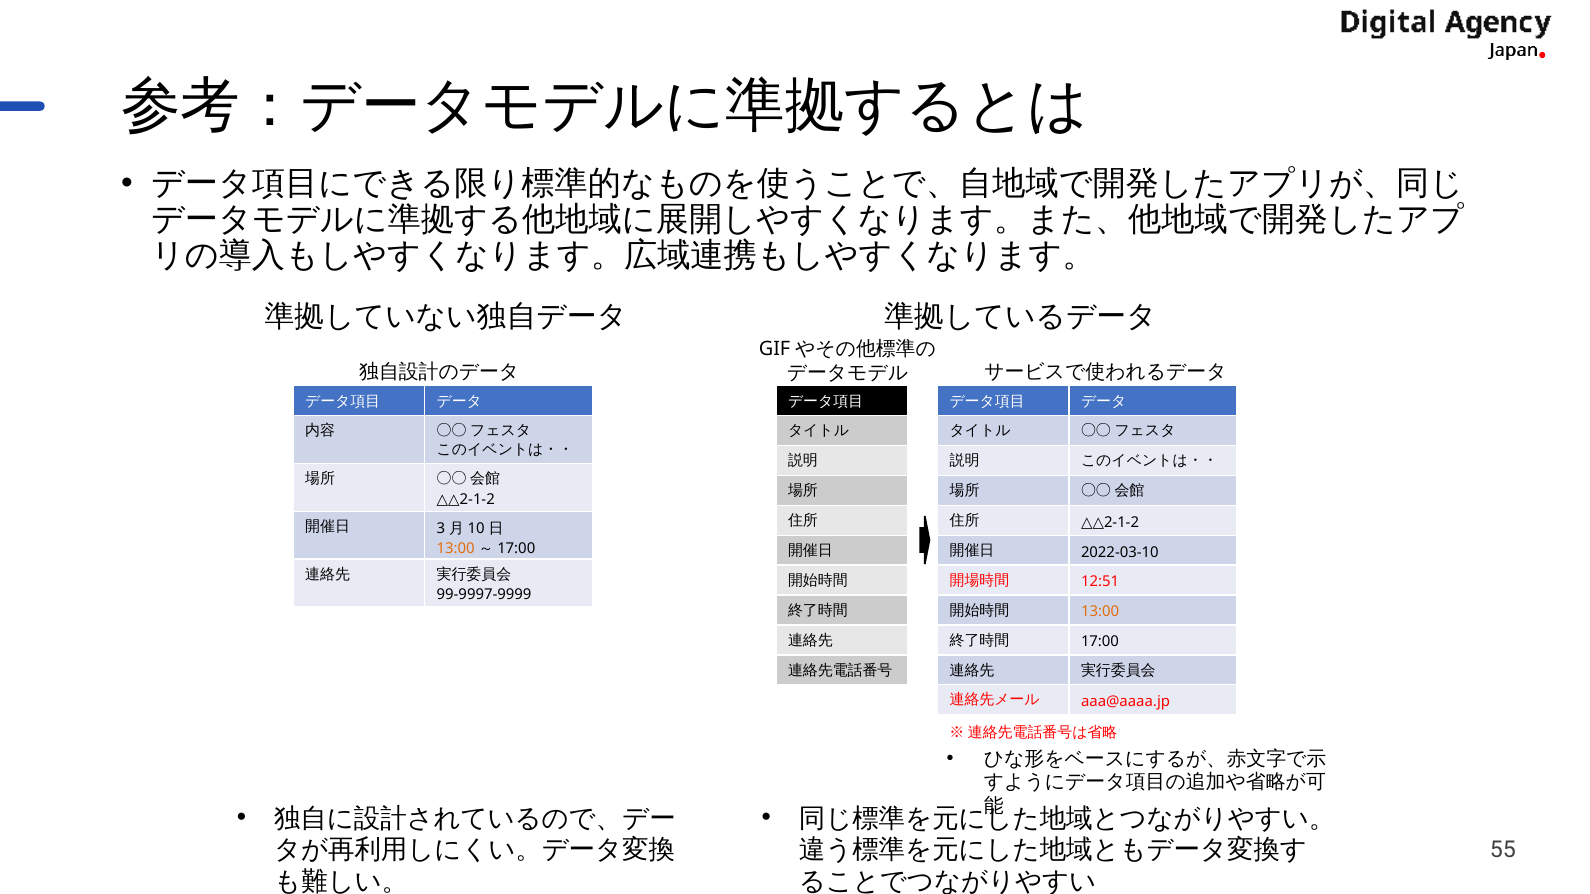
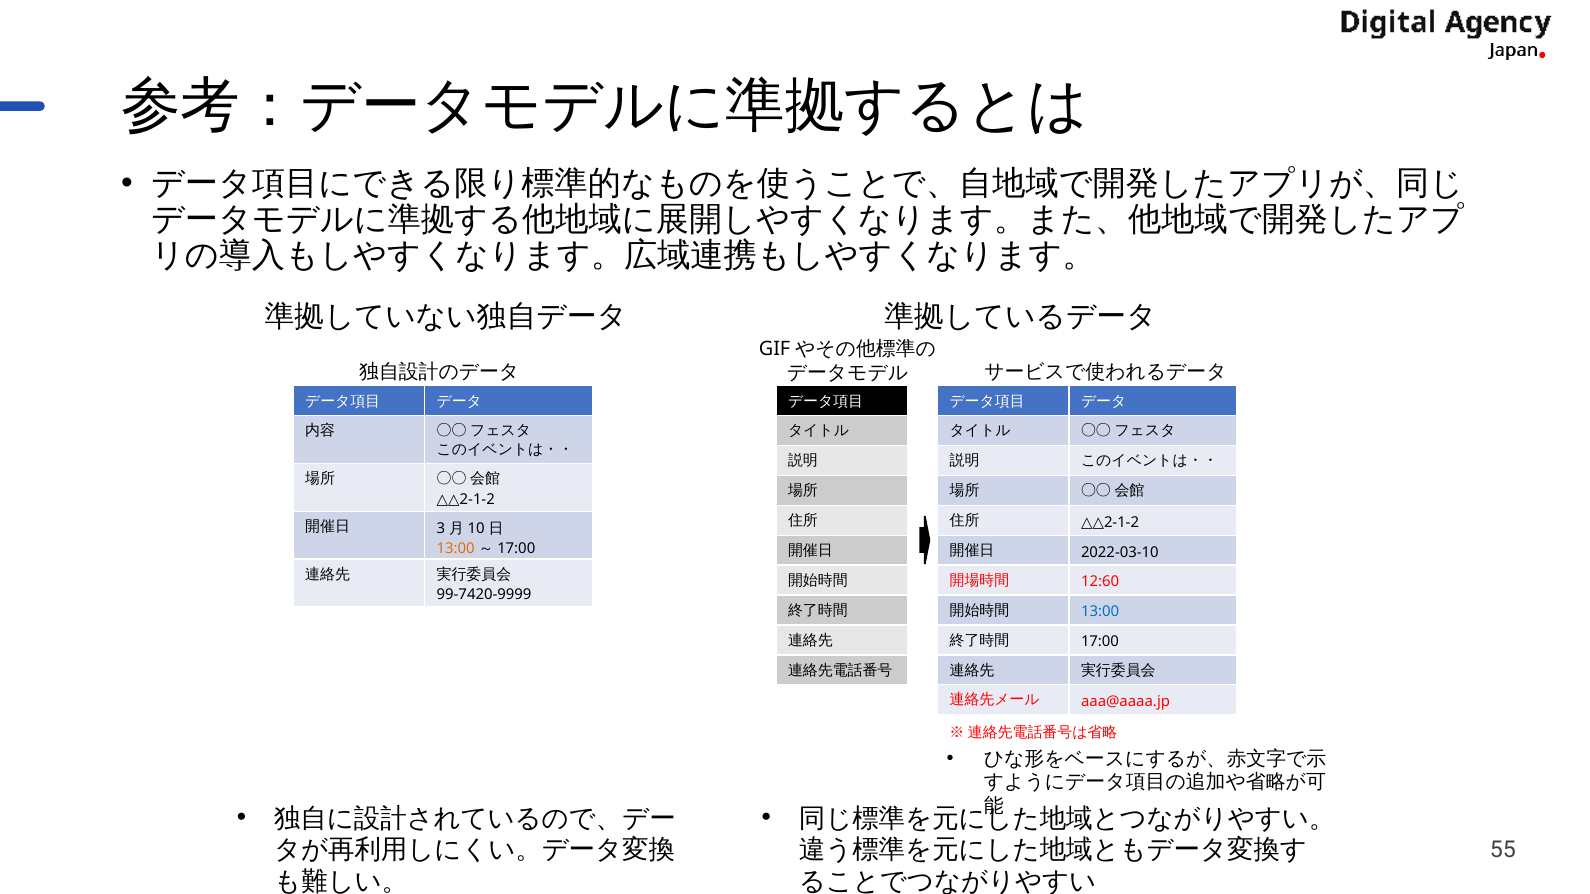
12:51: 12:51 -> 12:60 (1100, 582)
99-9997-9999: 99-9997-9999 -> 99-7420-9999 (484, 595)
13:00 colour: orange -> blue (1100, 612)
